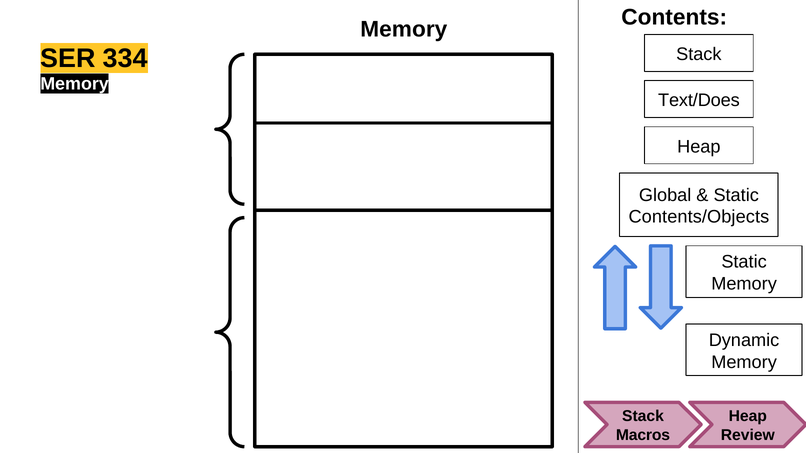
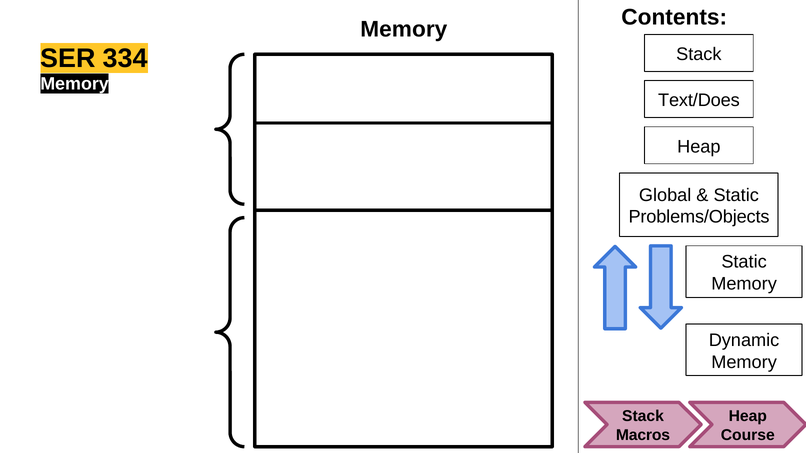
Contents/Objects: Contents/Objects -> Problems/Objects (699, 217)
Review: Review -> Course (748, 435)
